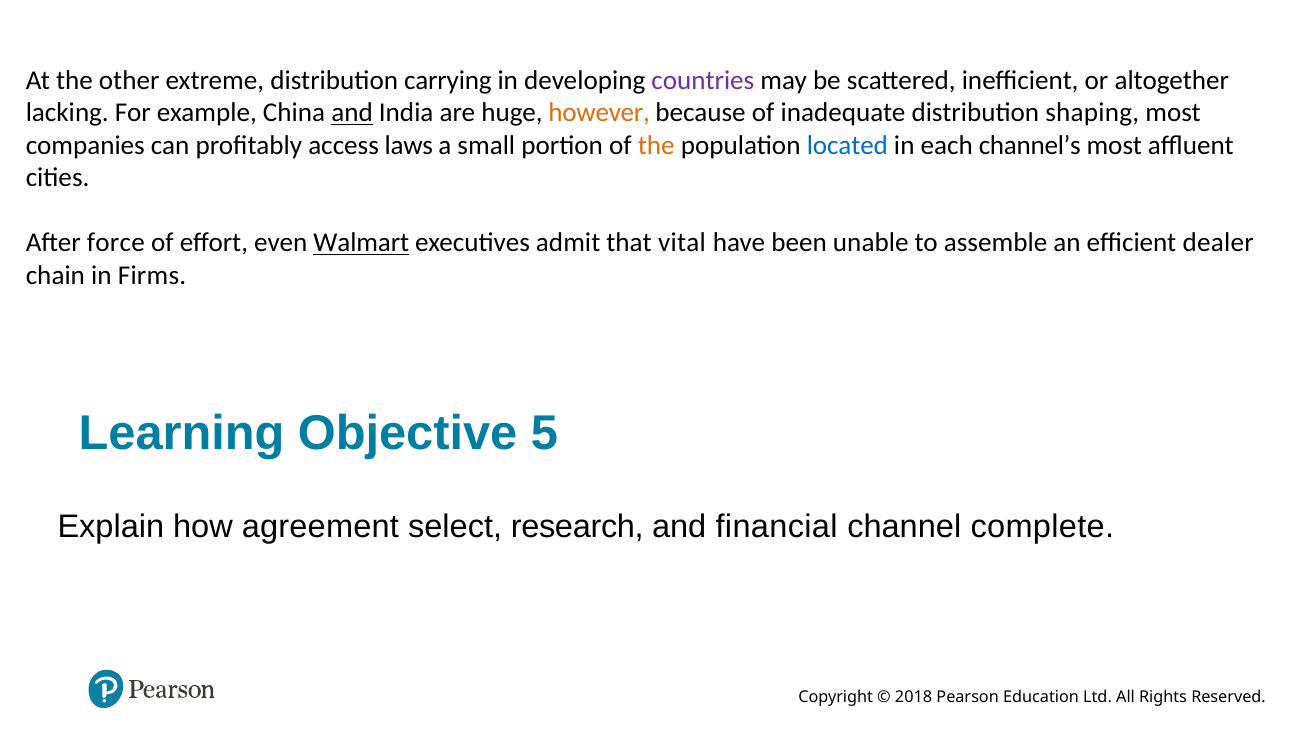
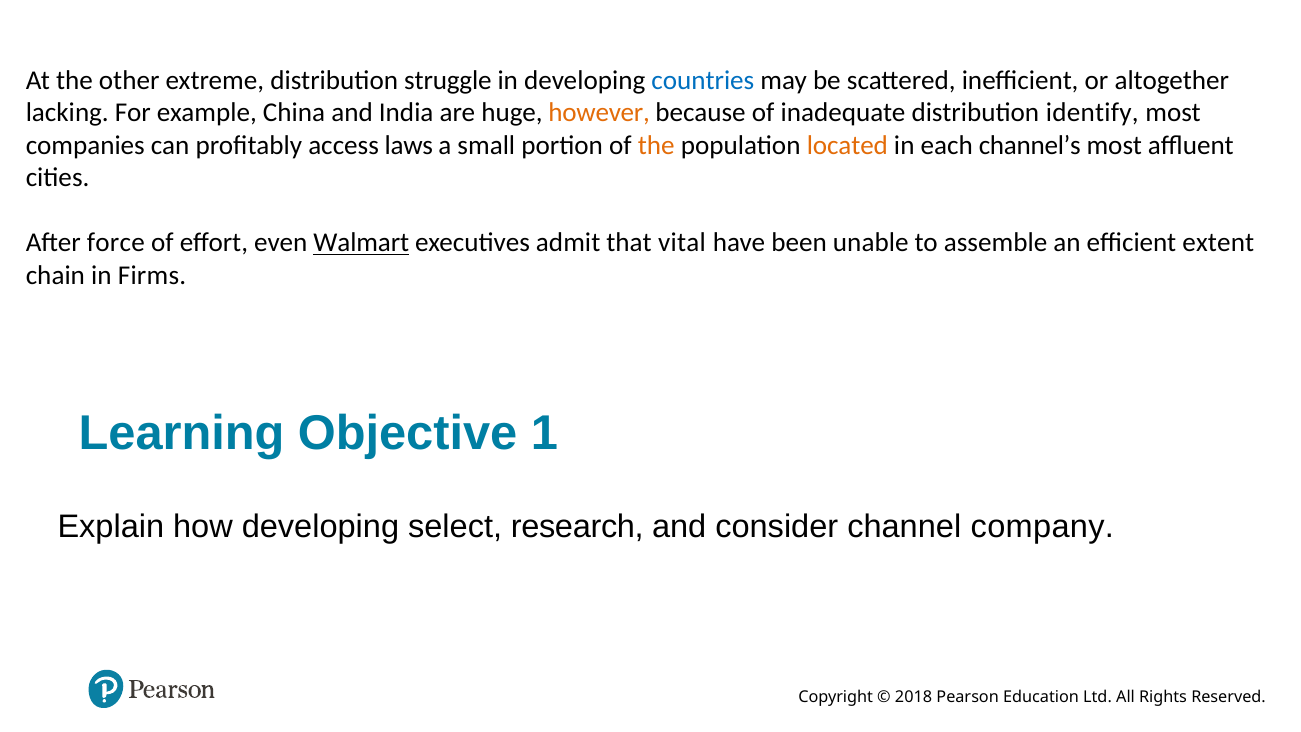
carrying: carrying -> struggle (448, 80)
countries colour: purple -> blue (703, 80)
and underline: present -> none (352, 113)
shaping: shaping -> identify (1092, 113)
located colour: blue -> orange (847, 145)
dealer: dealer -> extent (1218, 243)
5: 5 -> 1 (544, 433)
how agreement: agreement -> developing (320, 526)
financial: financial -> consider (777, 526)
complete: complete -> company (1042, 526)
